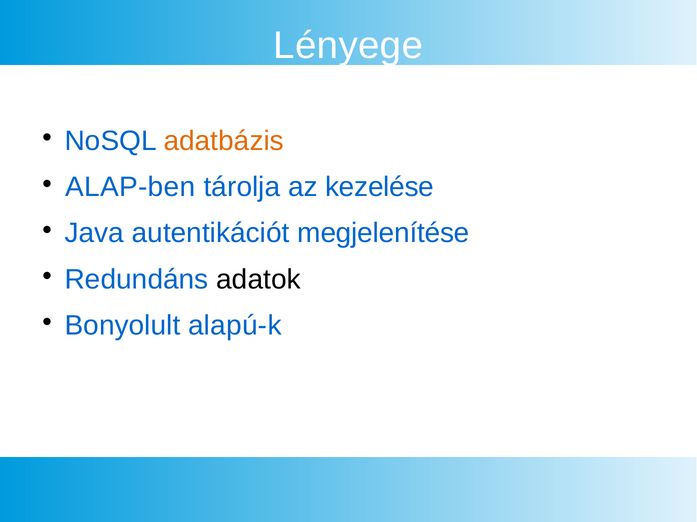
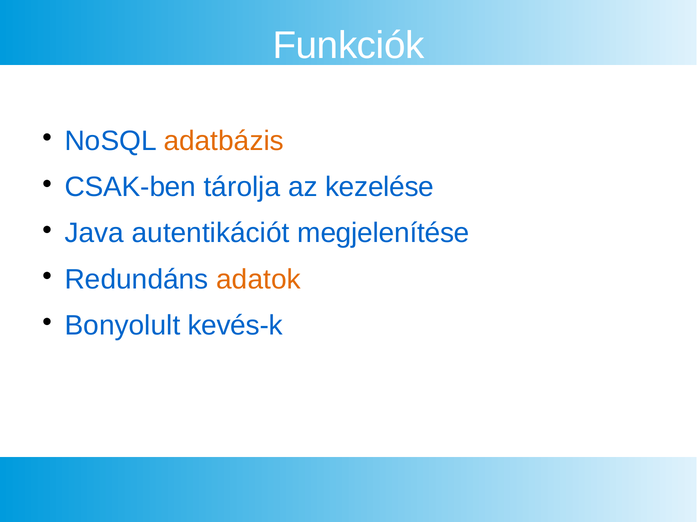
Lényege: Lényege -> Funkciók (349, 46)
ALAP-ben: ALAP-ben -> CSAK-ben (130, 187)
adatok colour: black -> orange (258, 280)
alapú-k: alapú-k -> kevés-k (235, 326)
